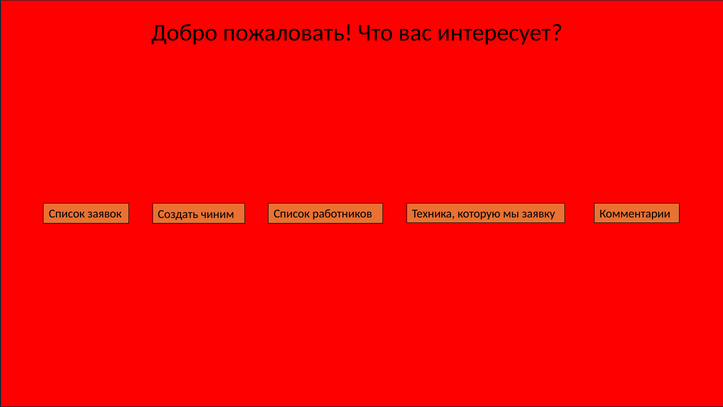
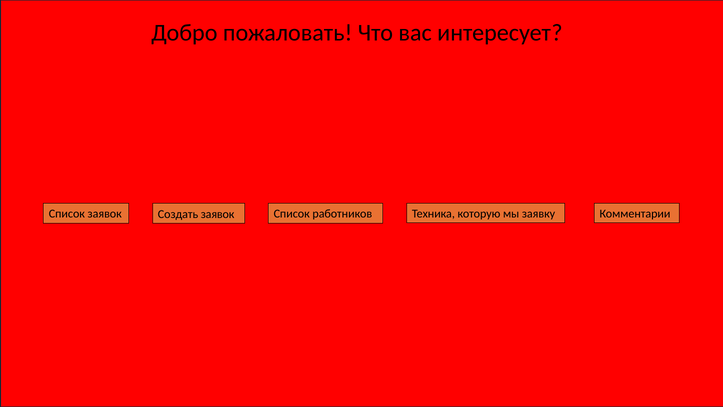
Создать чиним: чиним -> заявок (218, 214)
